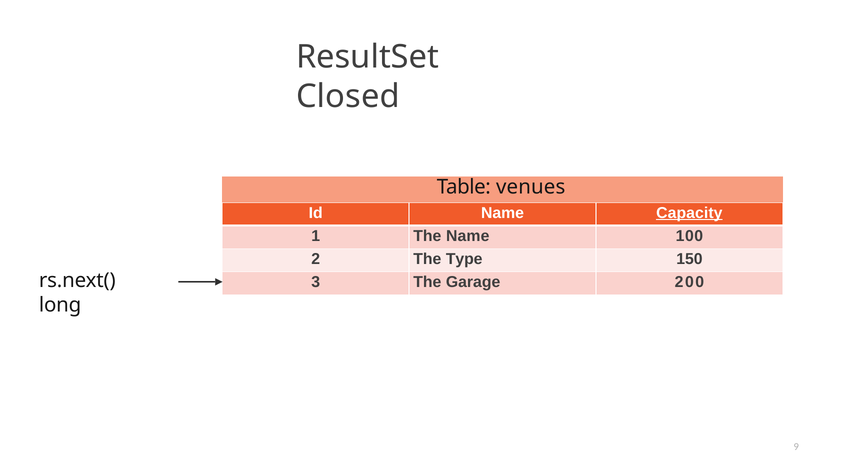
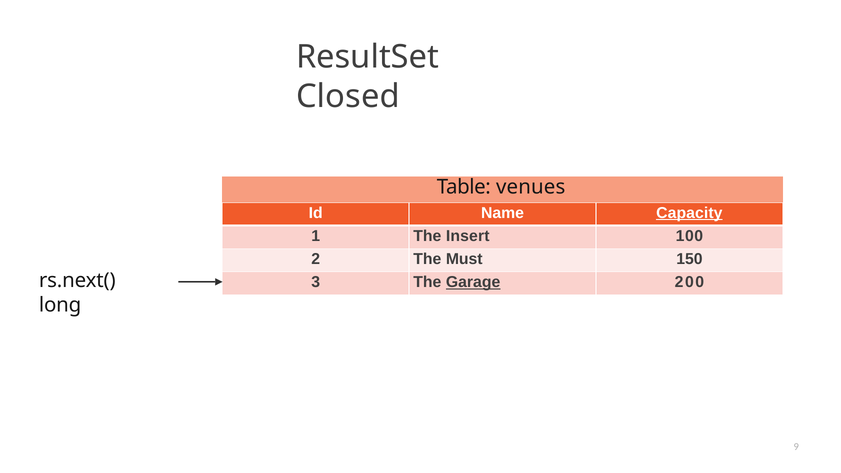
The Name: Name -> Insert (468, 236)
Type: Type -> Must (464, 259)
Garage underline: none -> present (473, 282)
